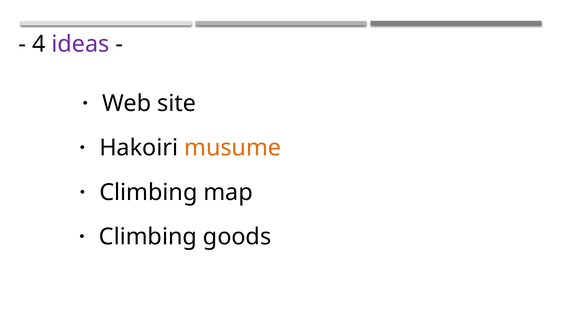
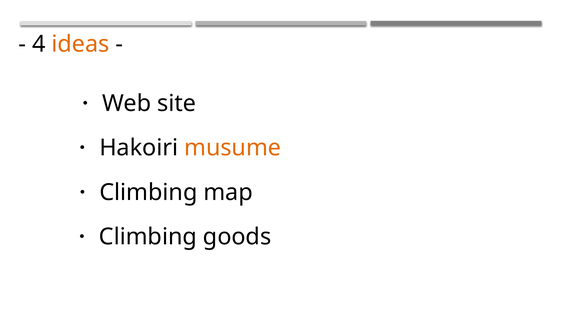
ideas colour: purple -> orange (81, 44)
